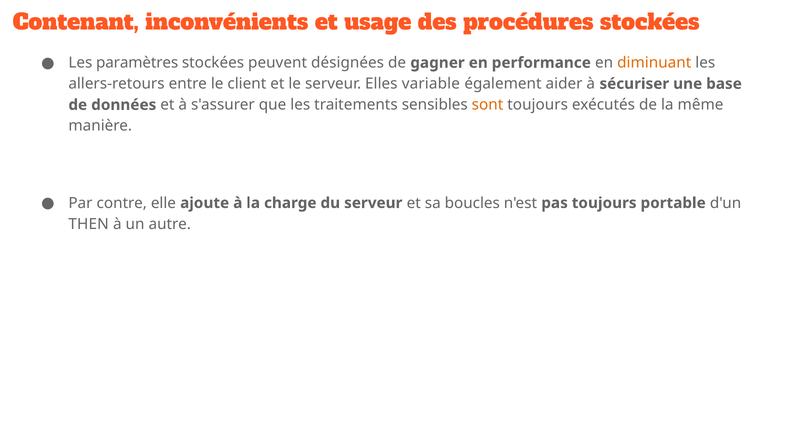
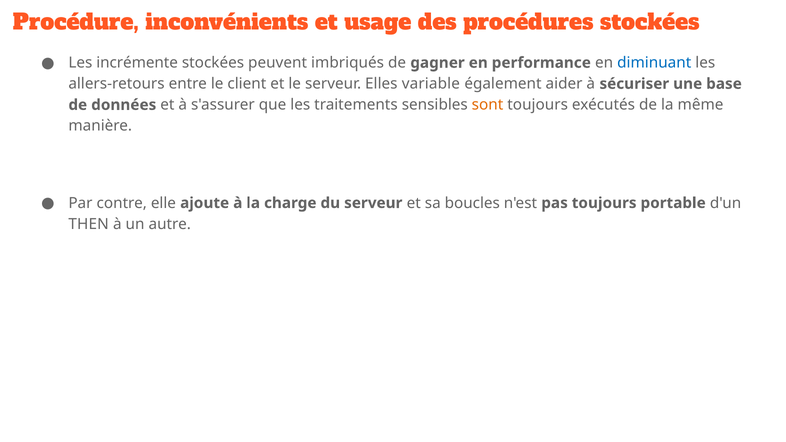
Contenant: Contenant -> Procédure (76, 22)
paramètres: paramètres -> incrémente (137, 63)
désignées: désignées -> imbriqués (348, 63)
diminuant colour: orange -> blue (654, 63)
